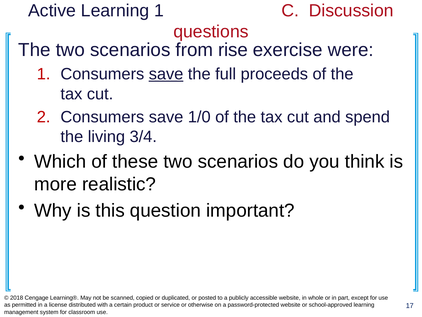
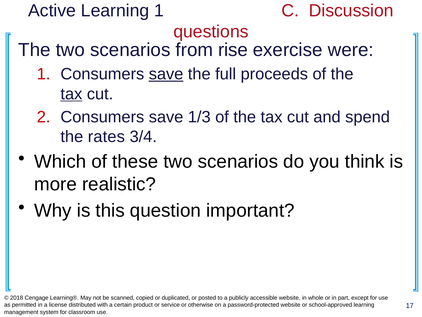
tax underline: none -> present (71, 94)
1/0: 1/0 -> 1/3 (199, 117)
living: living -> rates (106, 136)
